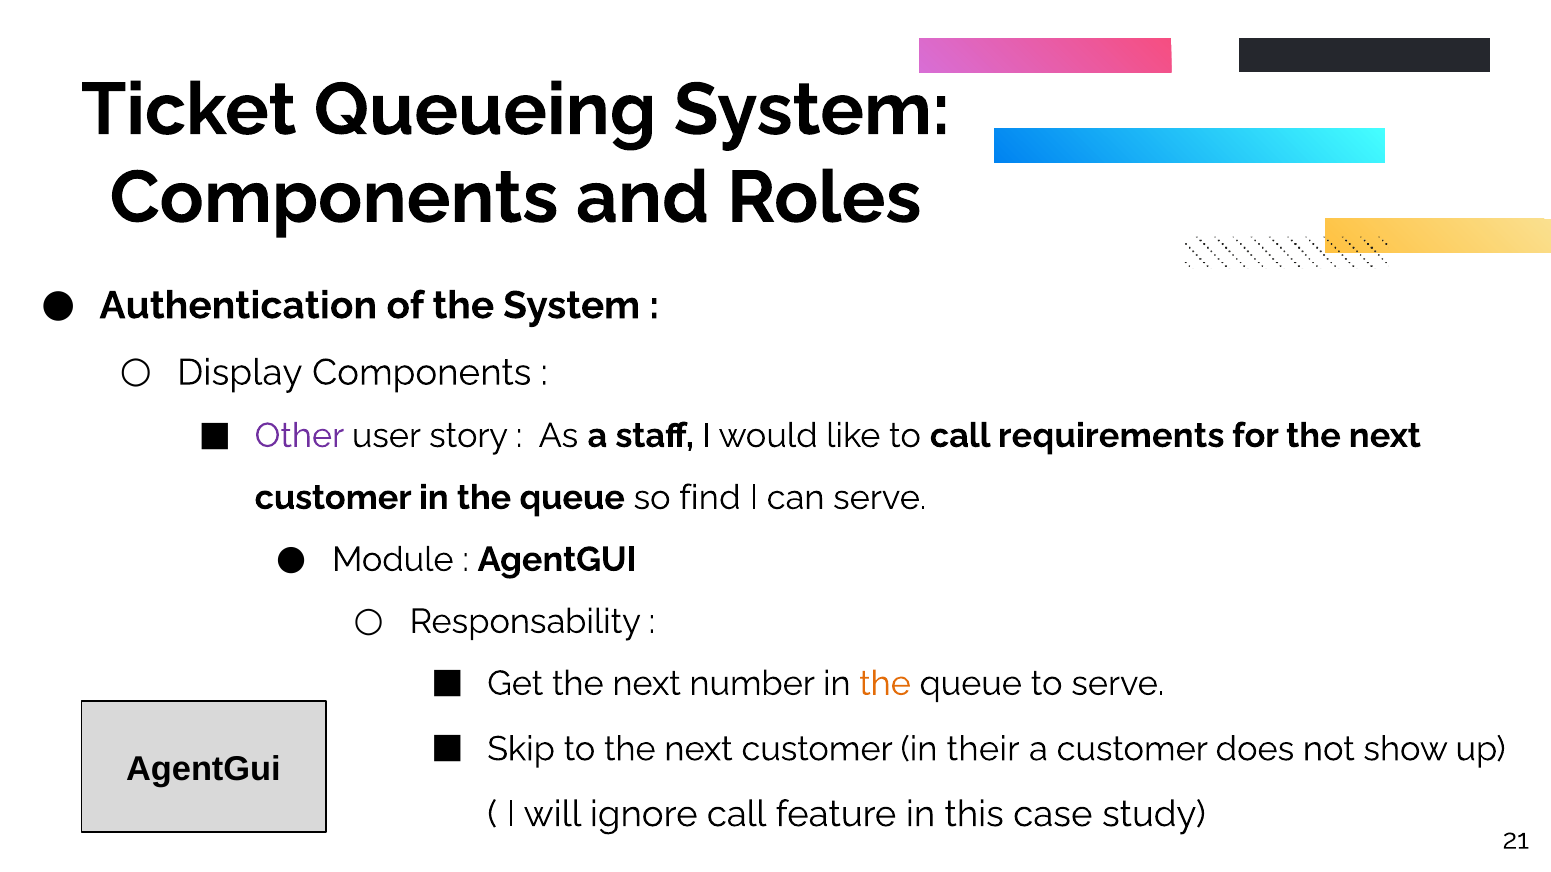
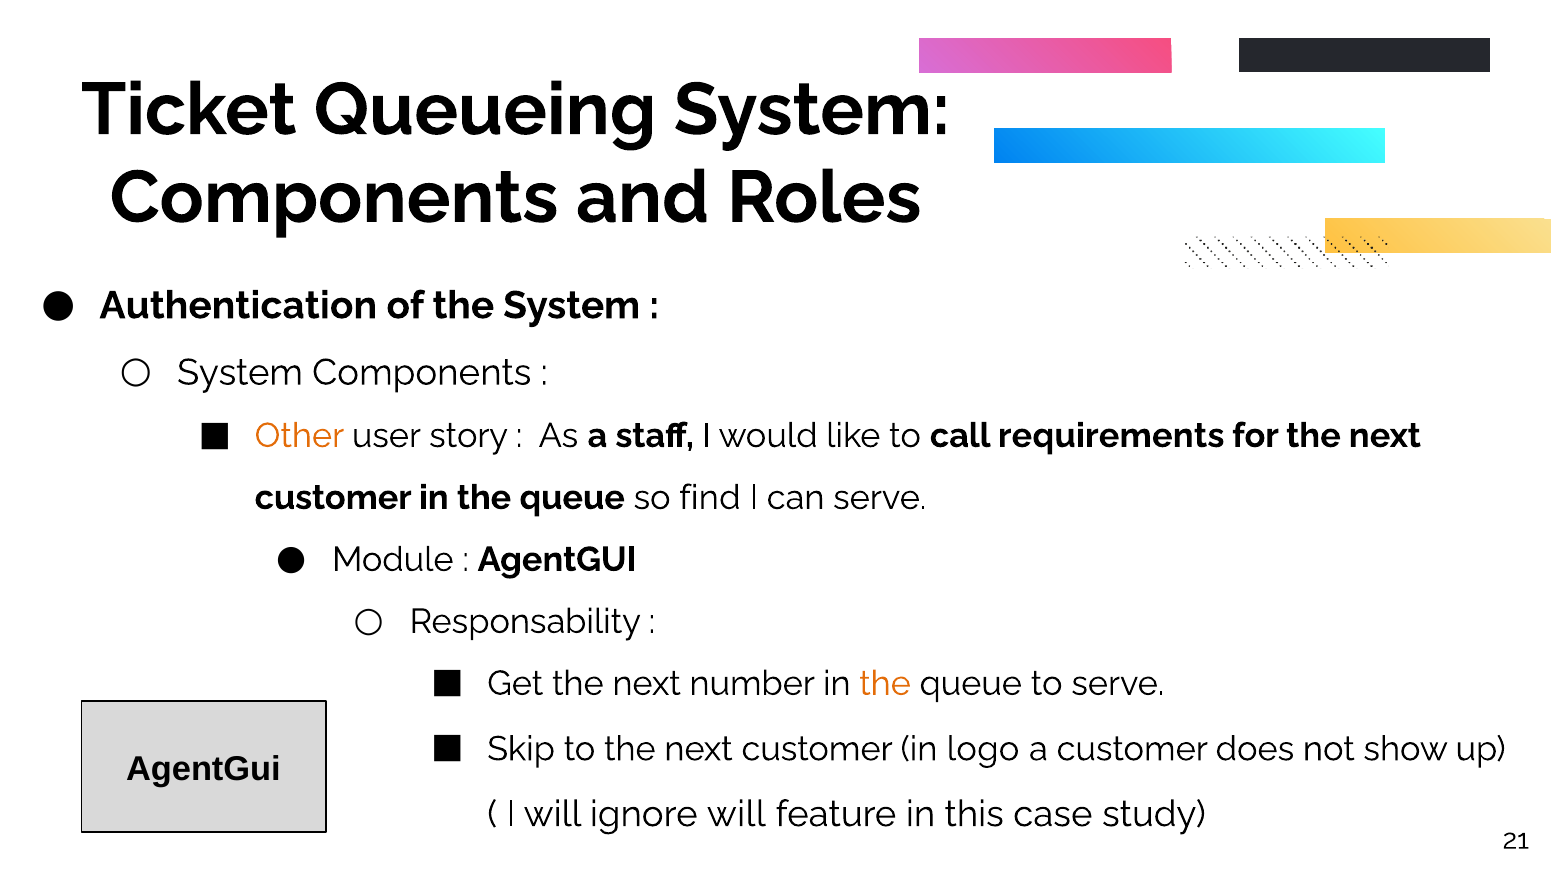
Display: Display -> System (240, 373)
Other colour: purple -> orange (299, 436)
their: their -> logo (983, 749)
ignore call: call -> will (736, 815)
